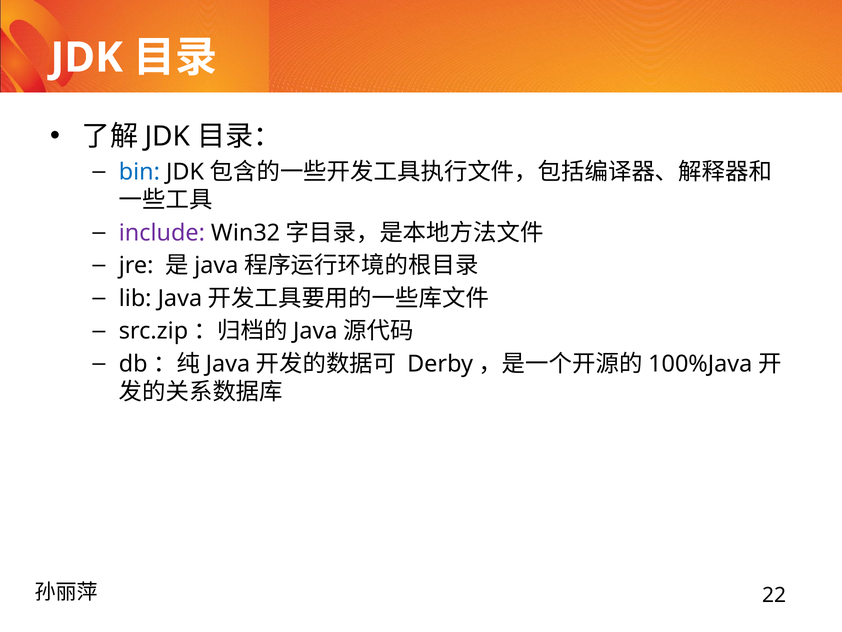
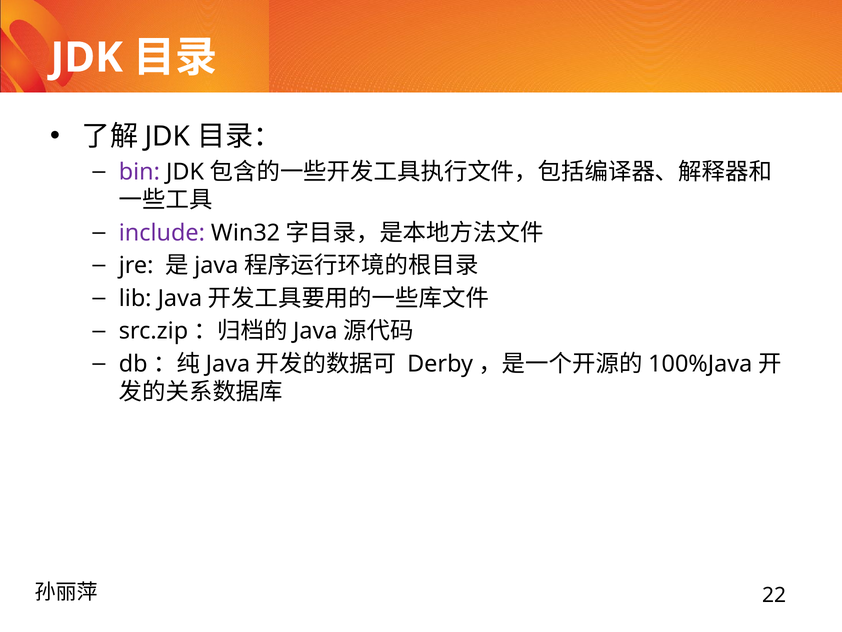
bin colour: blue -> purple (139, 172)
